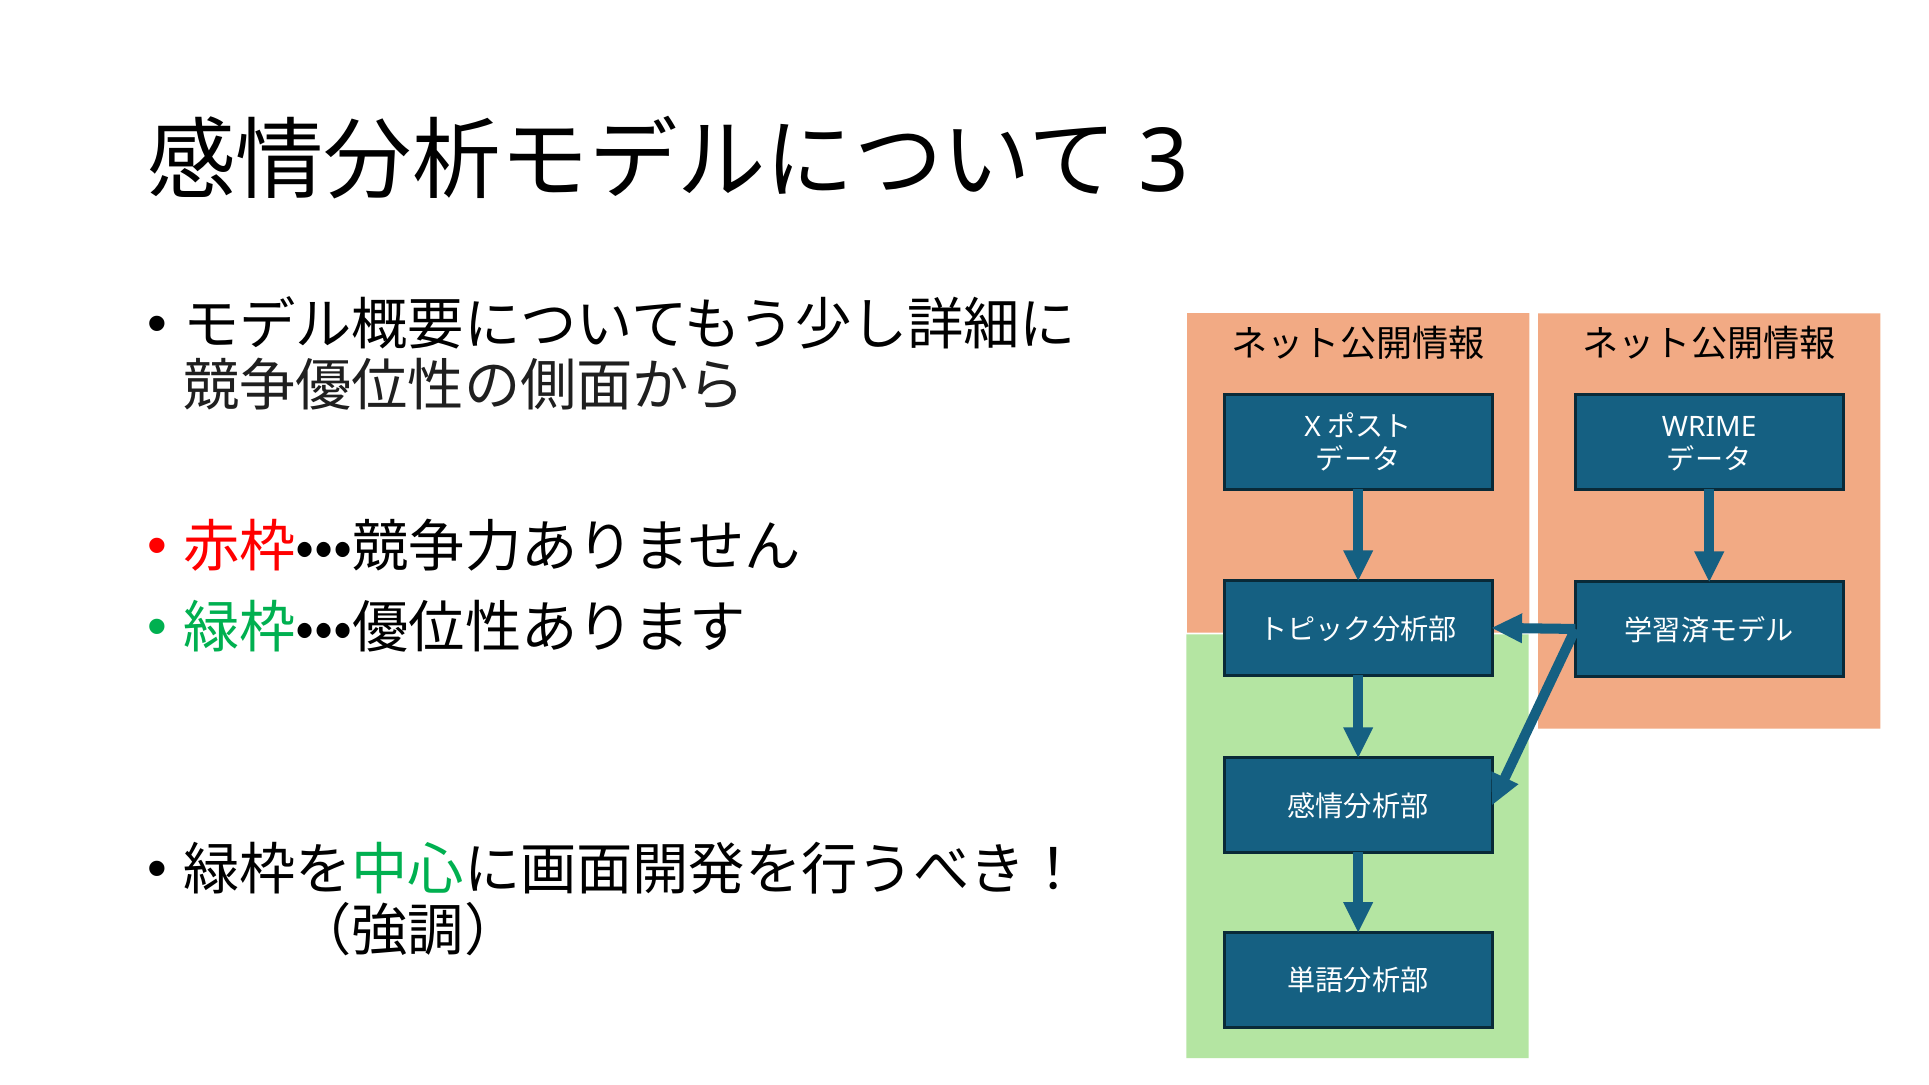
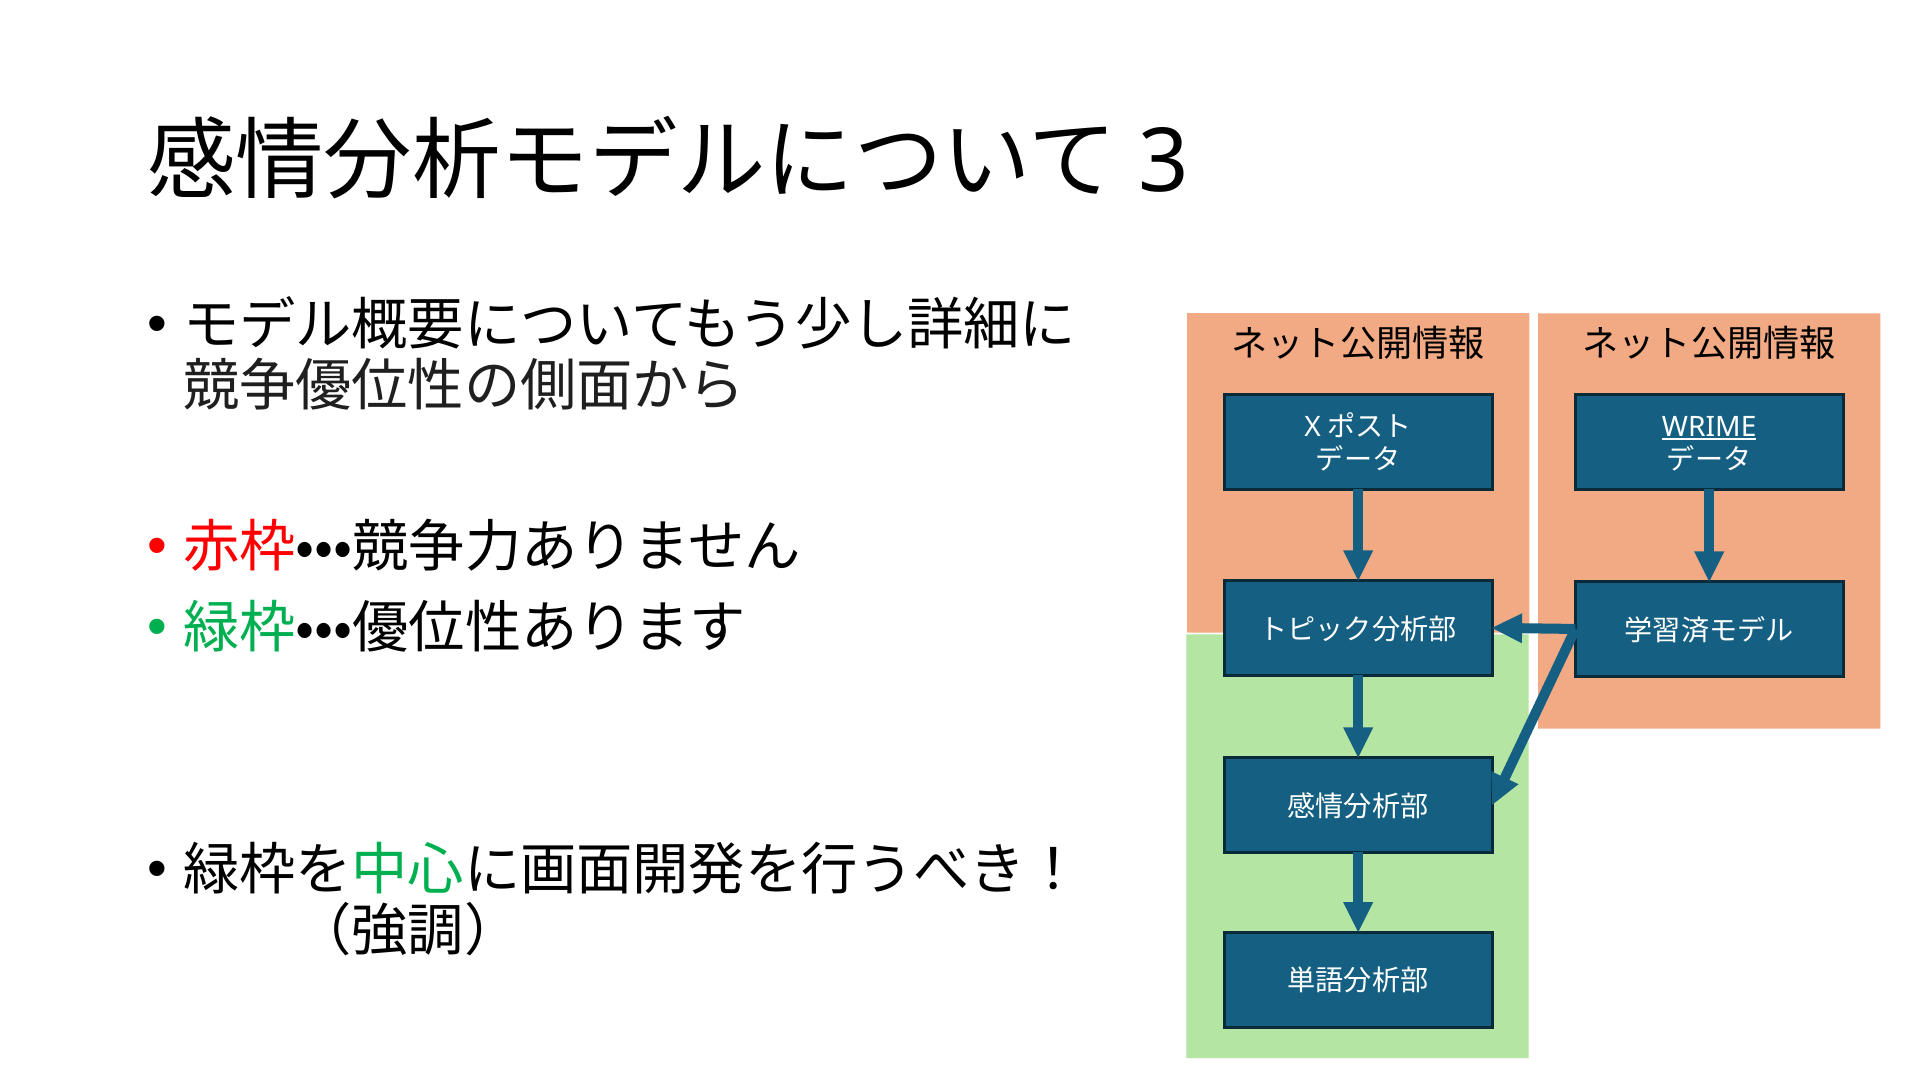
WRIME underline: none -> present (1709, 427)
